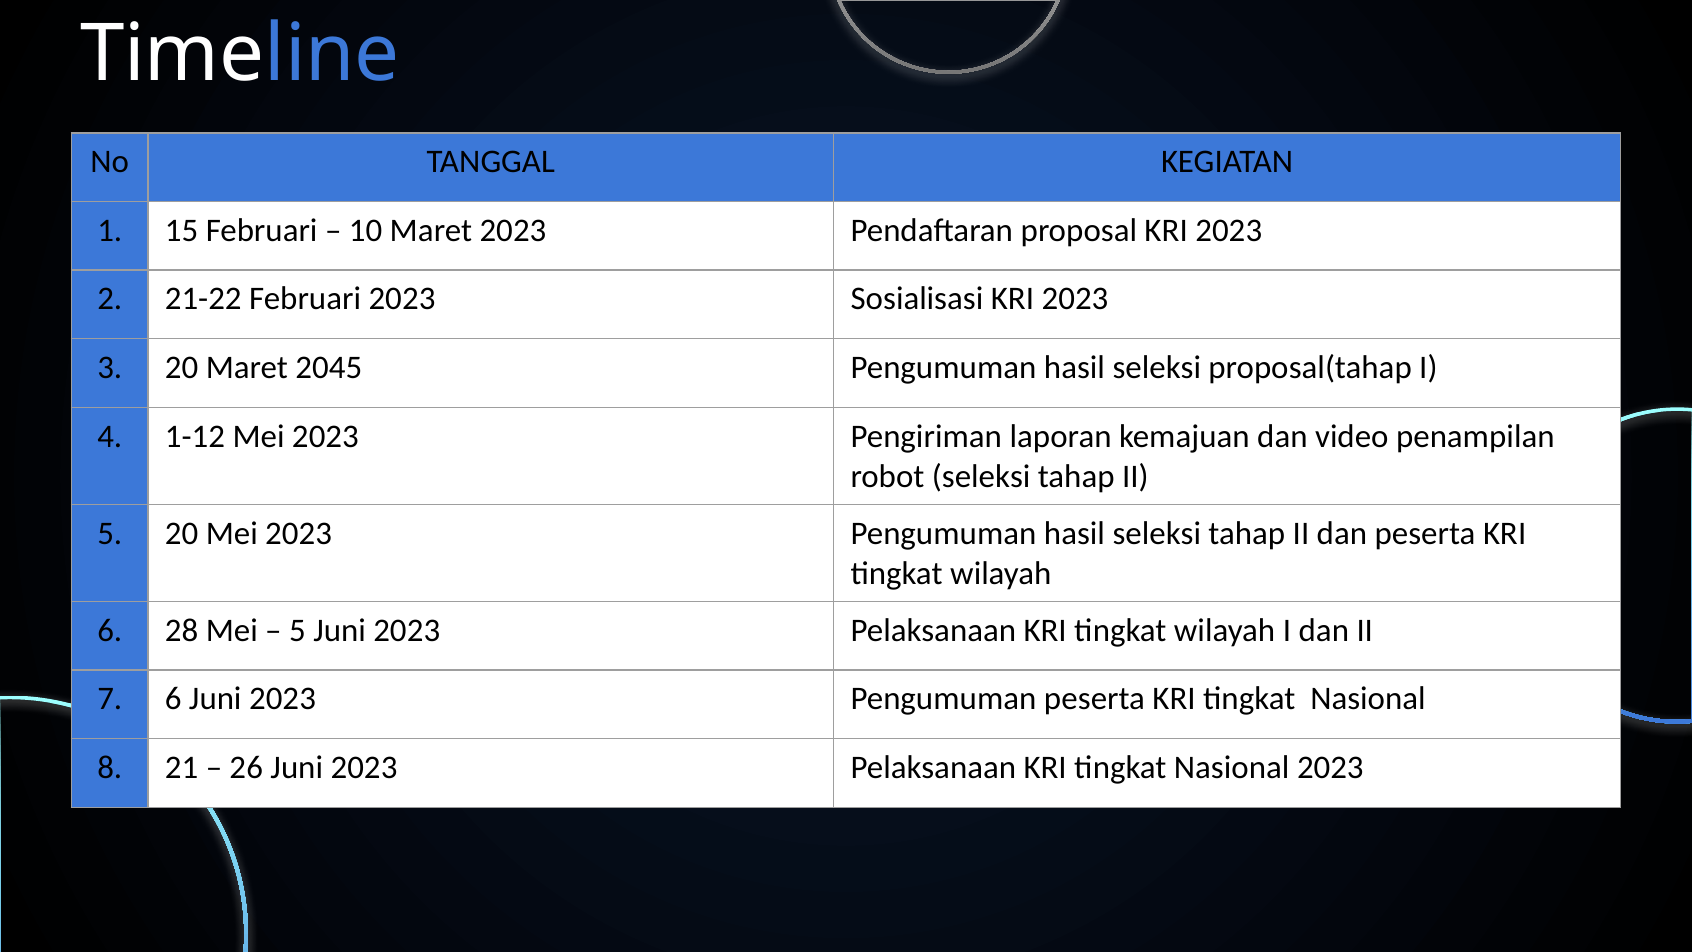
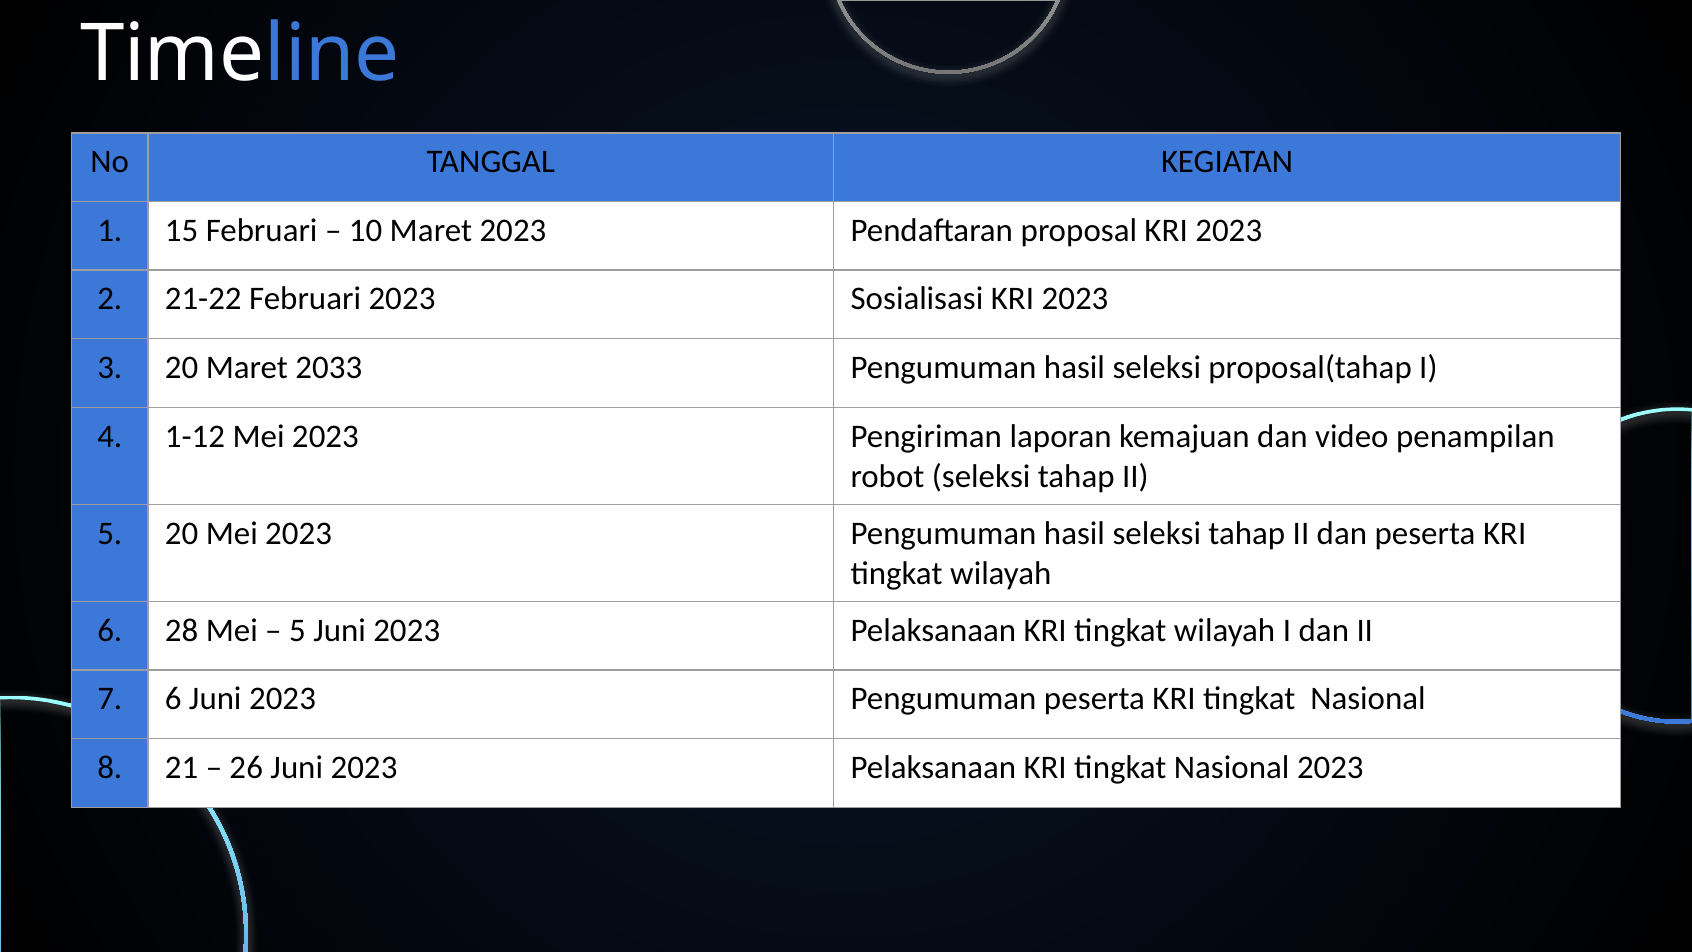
2045: 2045 -> 2033 (329, 368)
